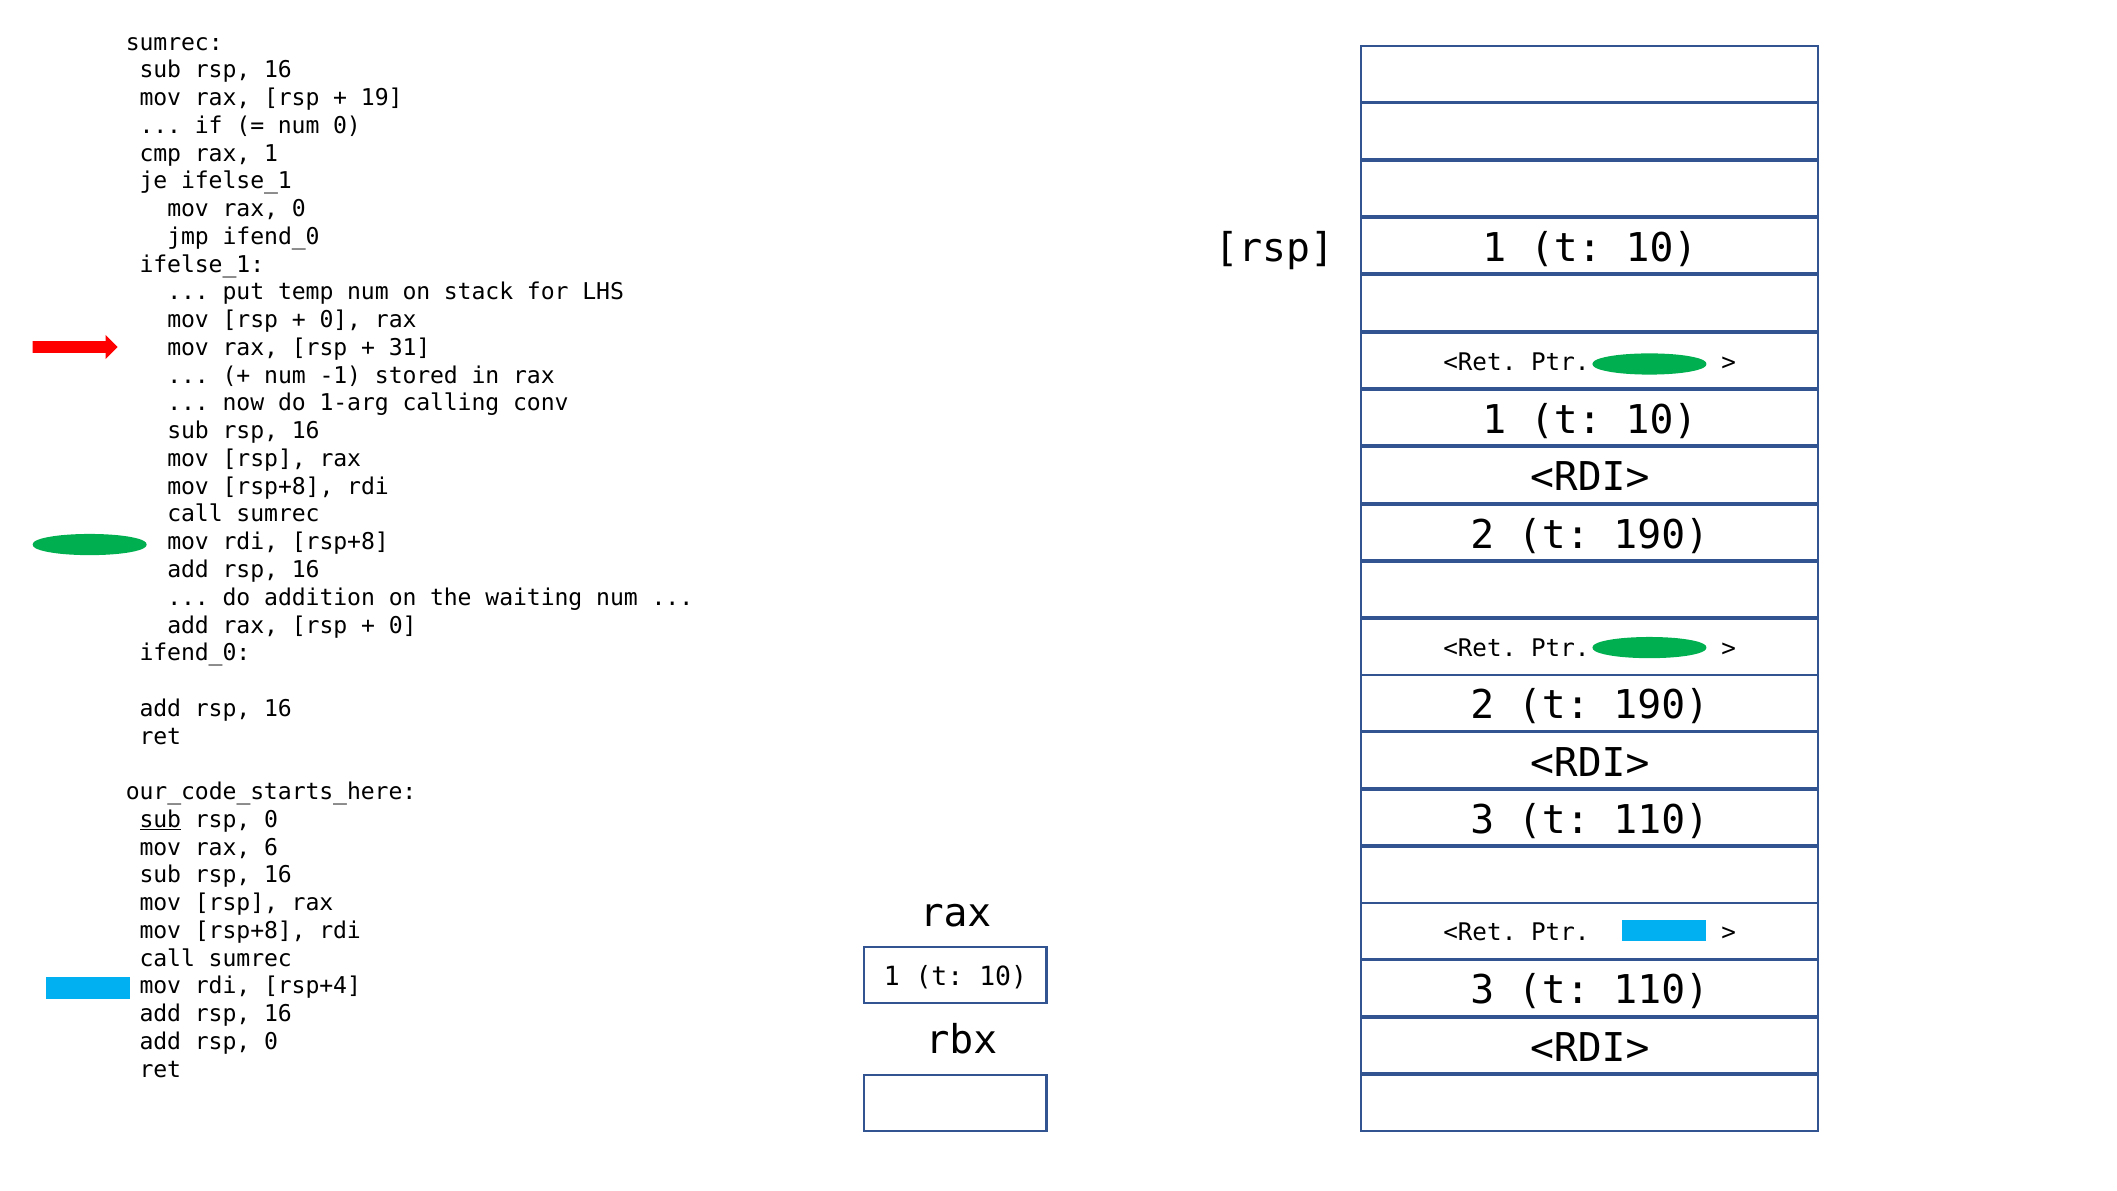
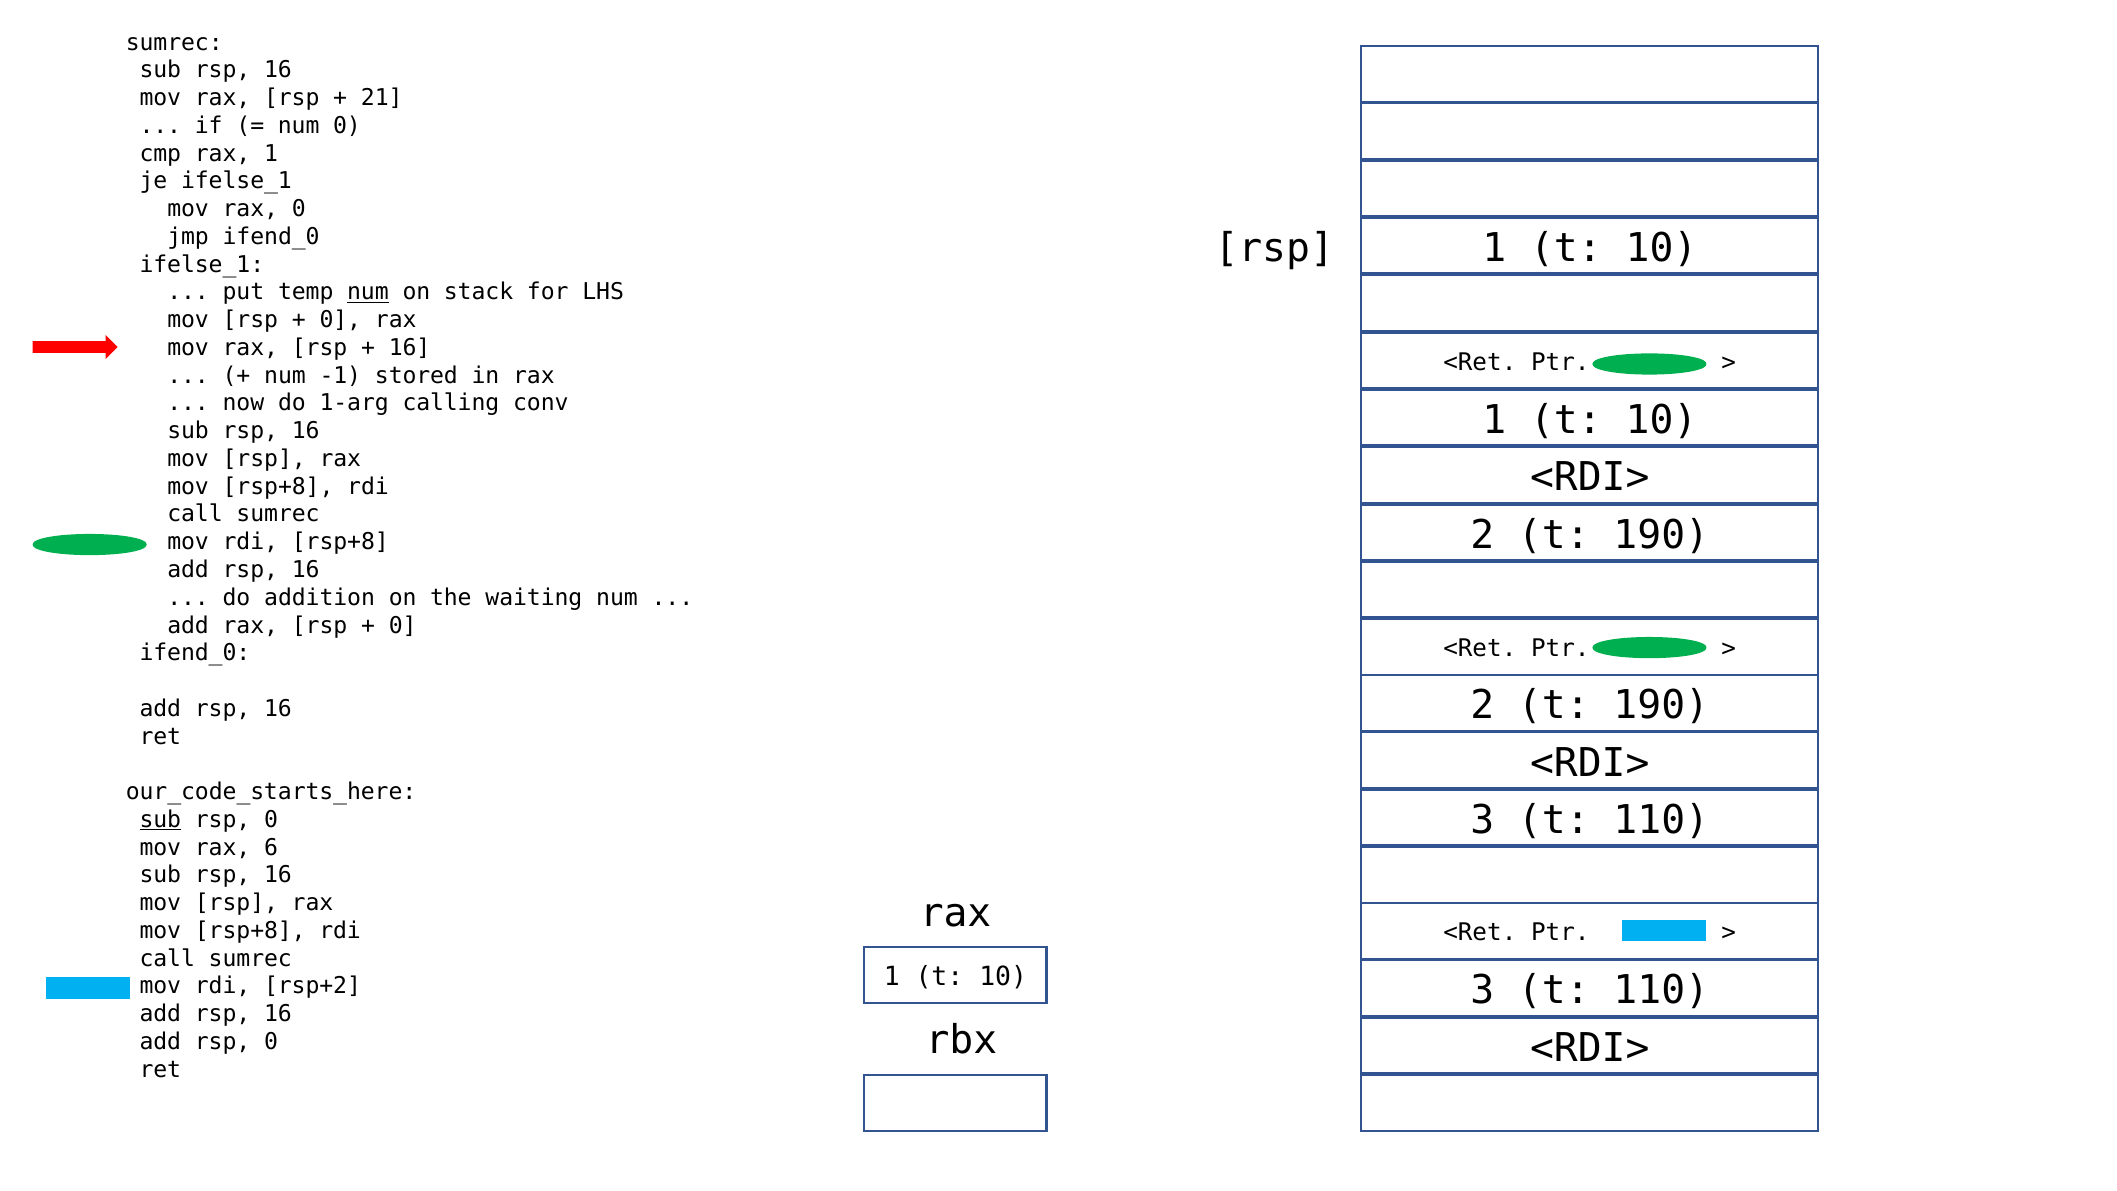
19: 19 -> 21 (382, 98)
num underline: none -> present (368, 292)
31: 31 -> 16 (410, 348)
rsp+4: rsp+4 -> rsp+2 (312, 986)
